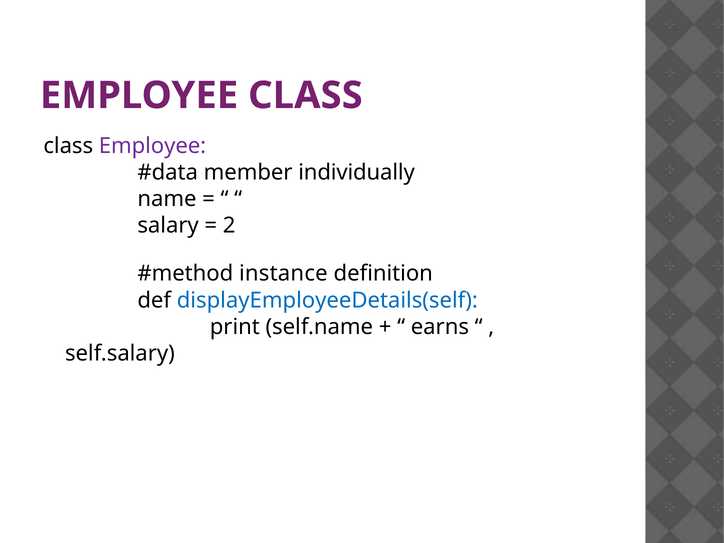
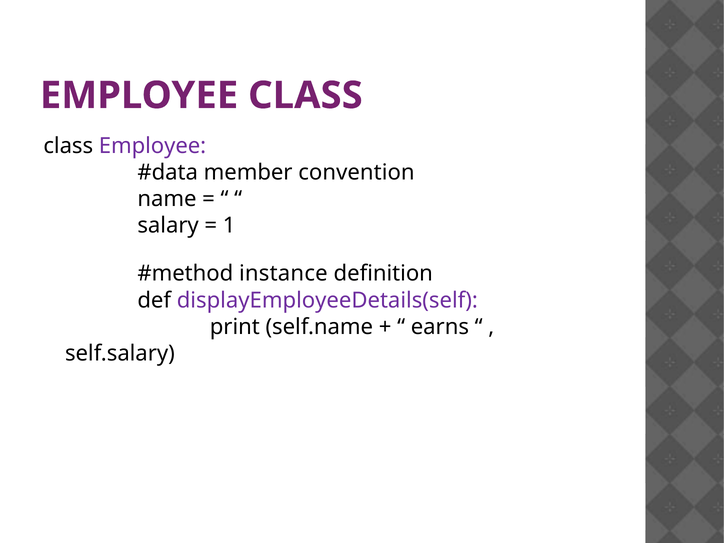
individually: individually -> convention (356, 172)
2: 2 -> 1 (229, 225)
displayEmployeeDetails(self colour: blue -> purple (327, 300)
